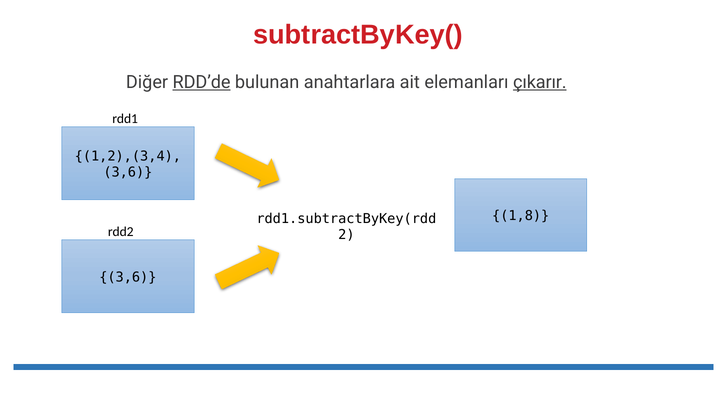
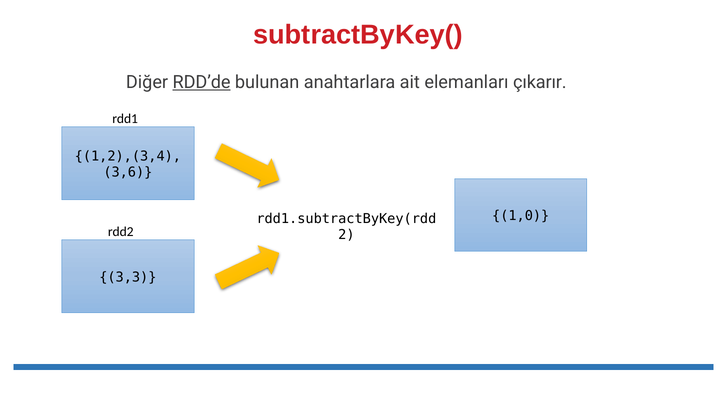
çıkarır underline: present -> none (540, 82)
1,8: 1,8 -> 1,0 (521, 216)
3,6: 3,6 -> 3,3 (128, 277)
